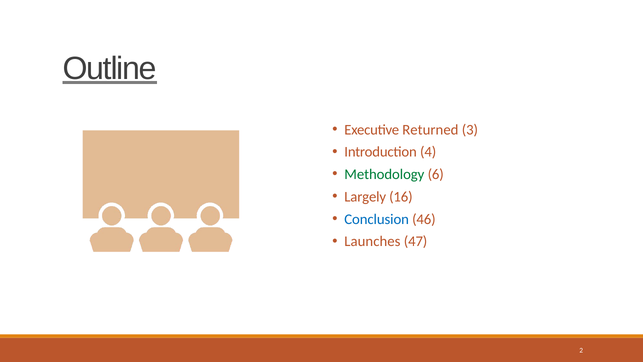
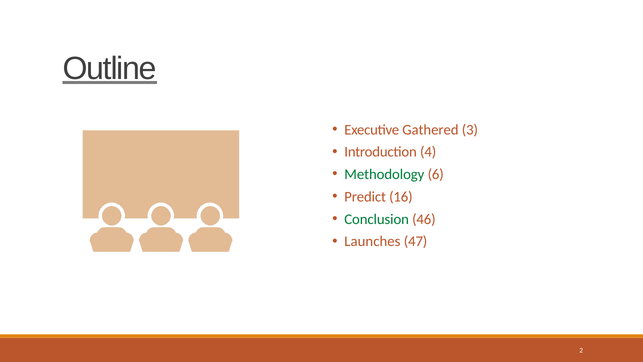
Returned: Returned -> Gathered (430, 130)
Largely: Largely -> Predict (365, 197)
Conclusion colour: blue -> green (377, 219)
